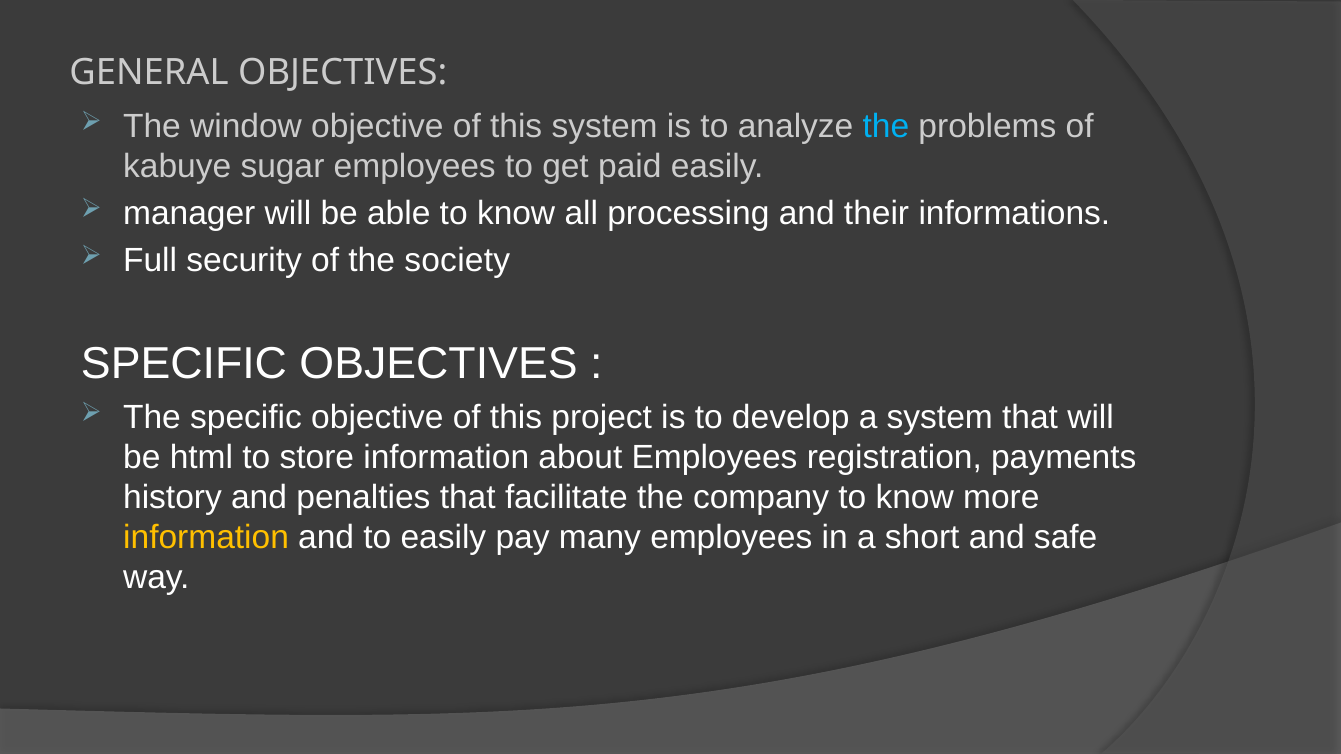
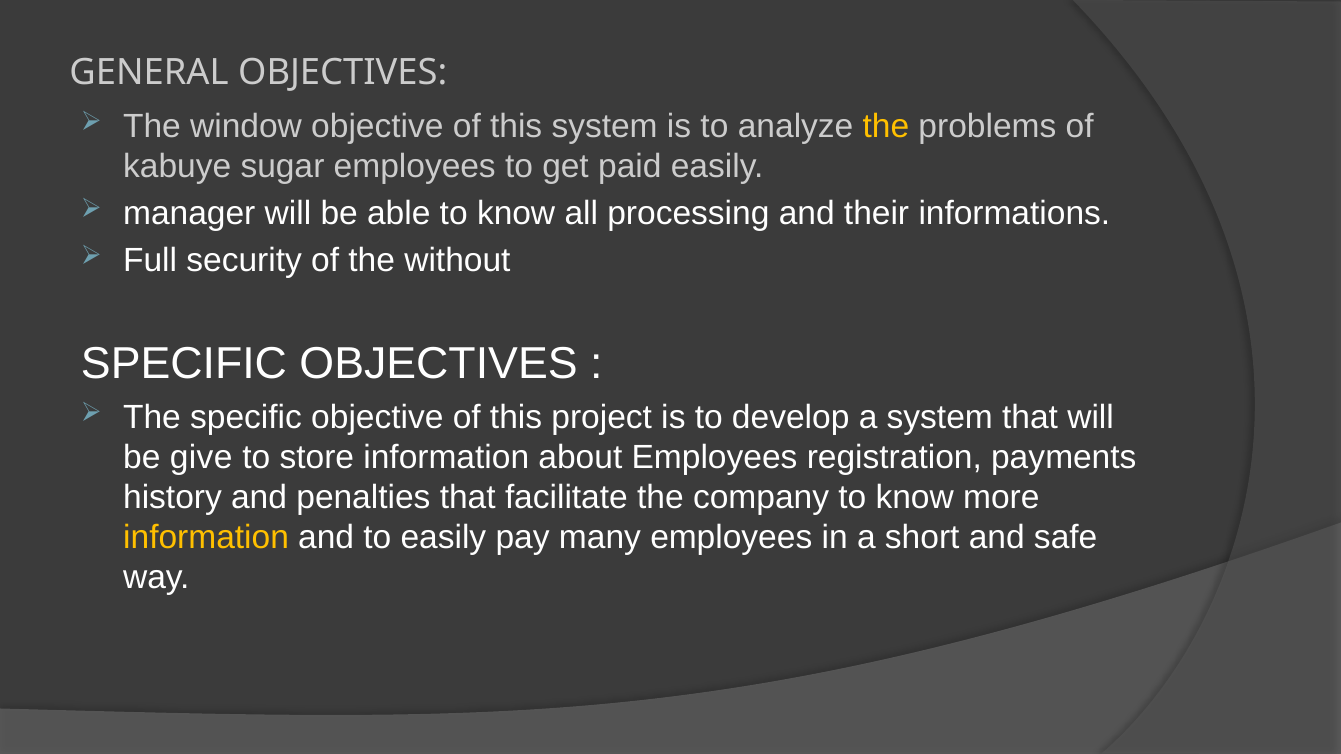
the colour: light blue -> yellow (886, 127)
society: society -> without (457, 261)
html: html -> give (201, 457)
